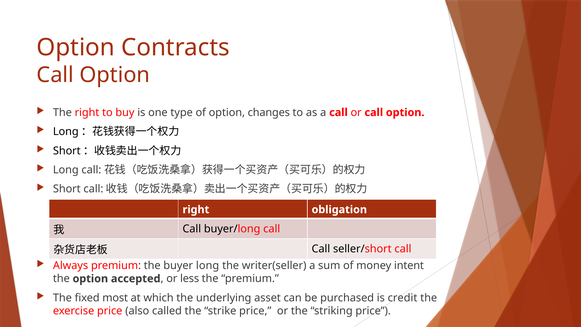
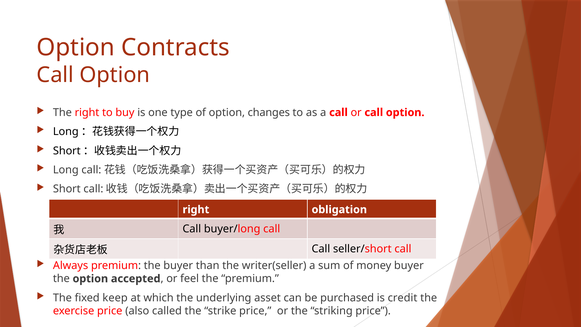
buyer long: long -> than (208, 265)
money intent: intent -> buyer (409, 265)
less: less -> feel (190, 279)
most: most -> keep (115, 298)
